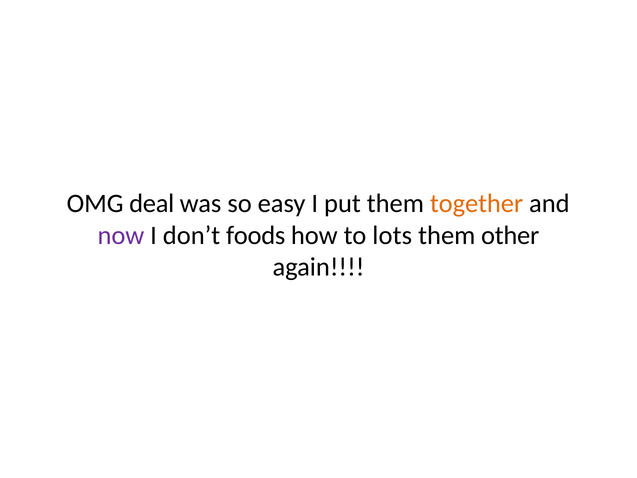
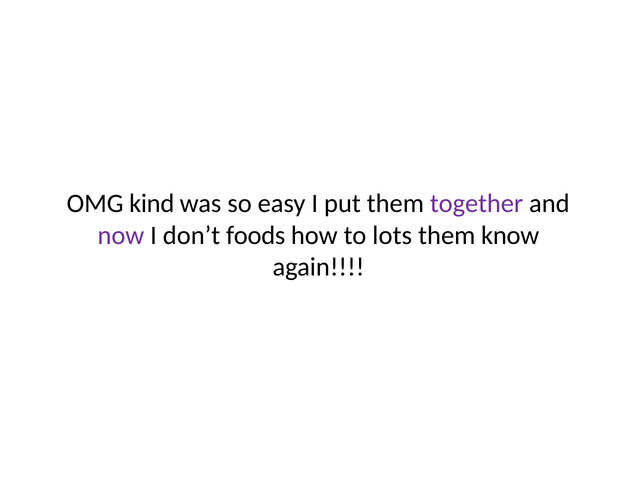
deal: deal -> kind (152, 203)
together colour: orange -> purple (477, 203)
other: other -> know (510, 235)
